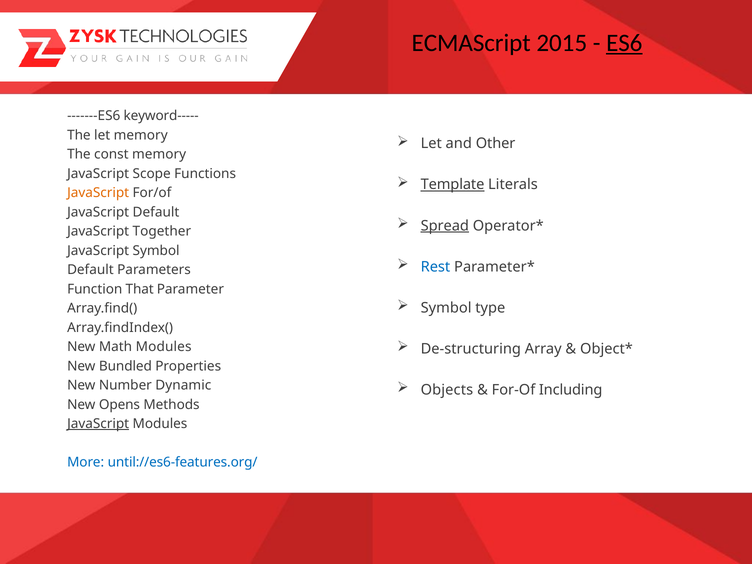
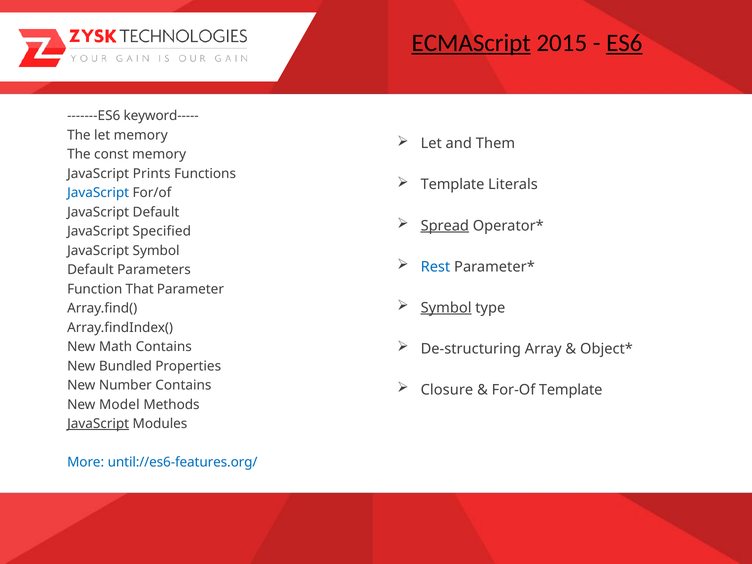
ECMAScript underline: none -> present (471, 43)
Other: Other -> Them (495, 144)
Scope: Scope -> Prints (152, 174)
Template underline: present -> none (453, 185)
JavaScript colour: orange -> blue (98, 193)
Together: Together -> Specified (162, 231)
Symbol underline: none -> present (446, 308)
Math Modules: Modules -> Contains (164, 347)
Number Dynamic: Dynamic -> Contains (183, 385)
Objects: Objects -> Closure (447, 390)
For-Of Including: Including -> Template (571, 390)
Opens: Opens -> Model (119, 405)
